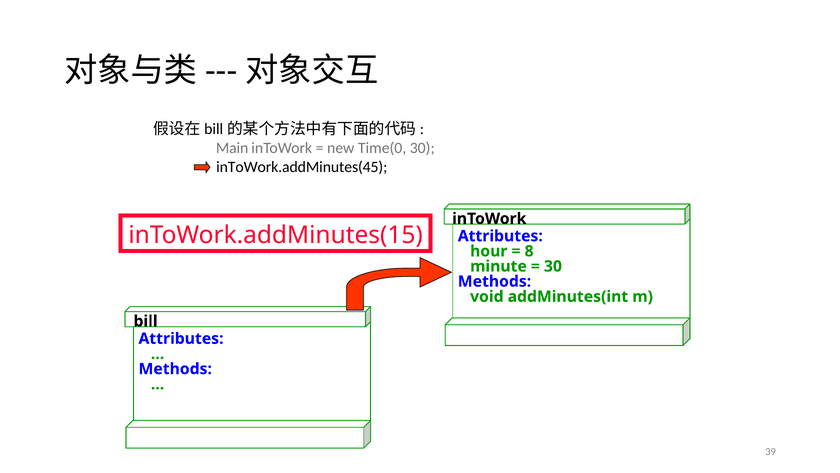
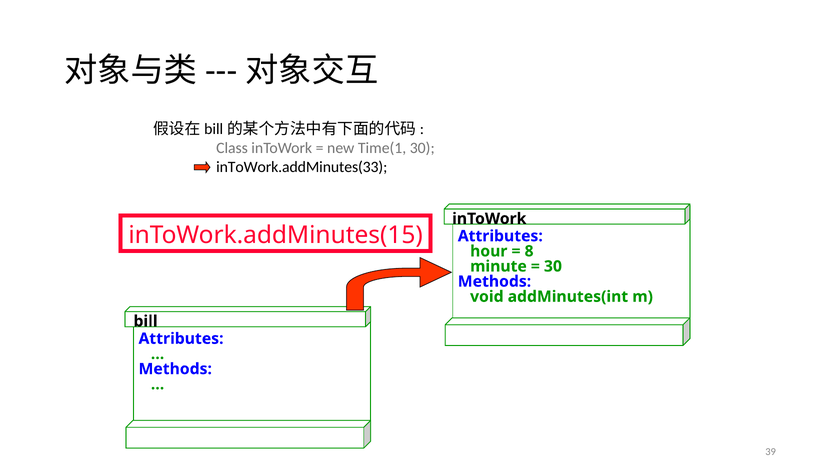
Main: Main -> Class (232, 148)
Time(0: Time(0 -> Time(1 (382, 148)
inToWork.addMinutes(45: inToWork.addMinutes(45 -> inToWork.addMinutes(33 (302, 167)
